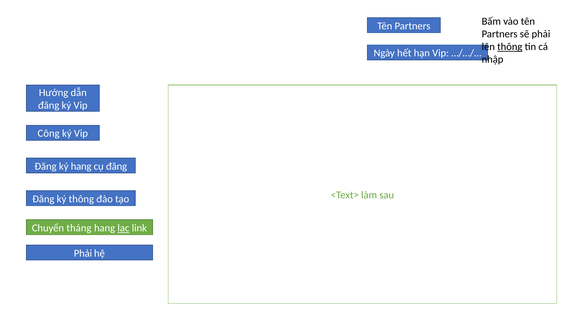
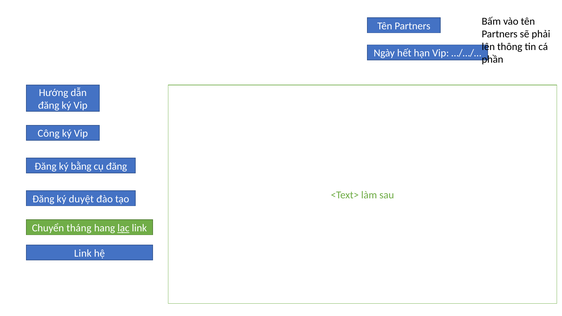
thông underline: present -> none (510, 47)
nhập: nhập -> phần (493, 59)
ký hang: hang -> bằng (81, 166)
ký thông: thông -> duyệt (81, 199)
Phải: Phải -> Link (83, 253)
